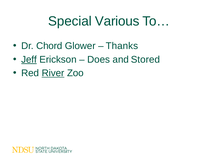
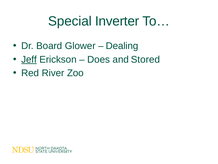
Various: Various -> Inverter (117, 21)
Chord: Chord -> Board (49, 46)
Thanks: Thanks -> Dealing (122, 46)
River underline: present -> none (53, 73)
